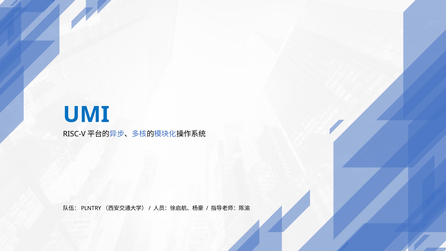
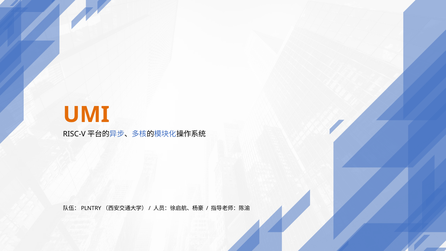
UMI colour: blue -> orange (86, 115)
